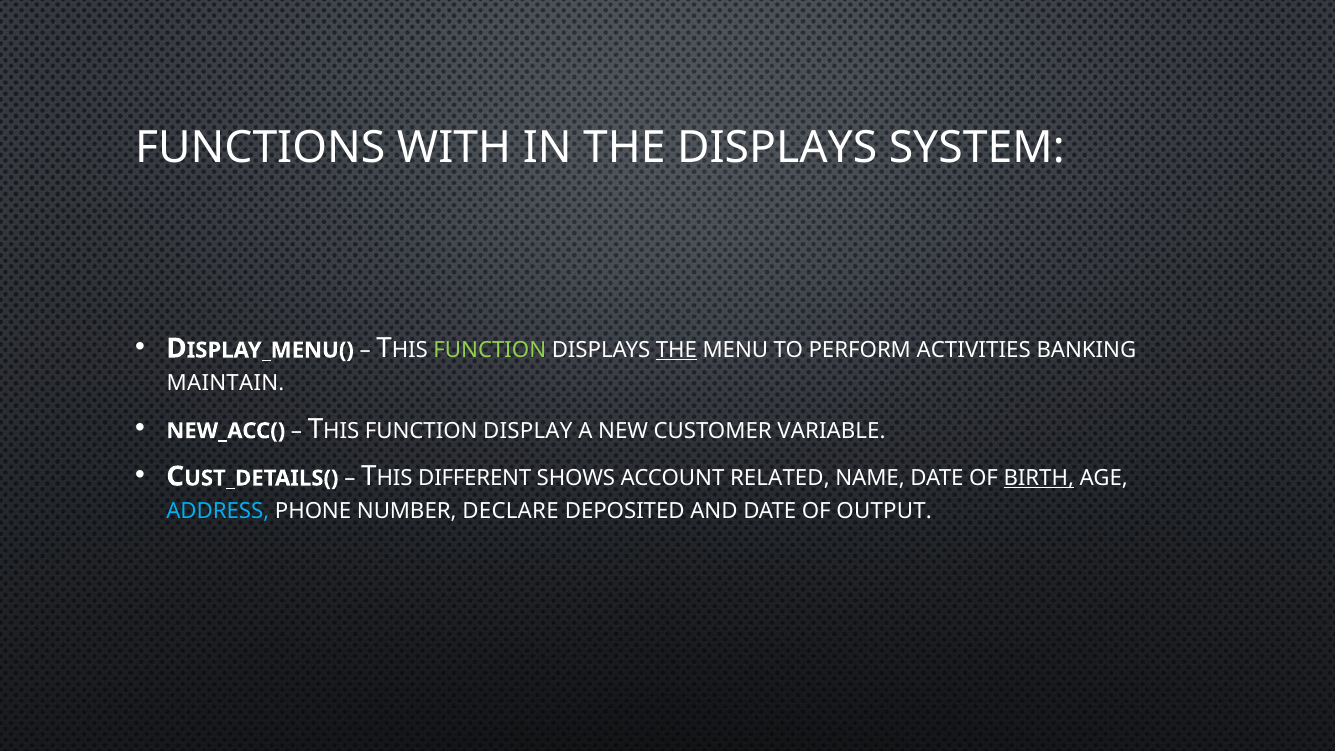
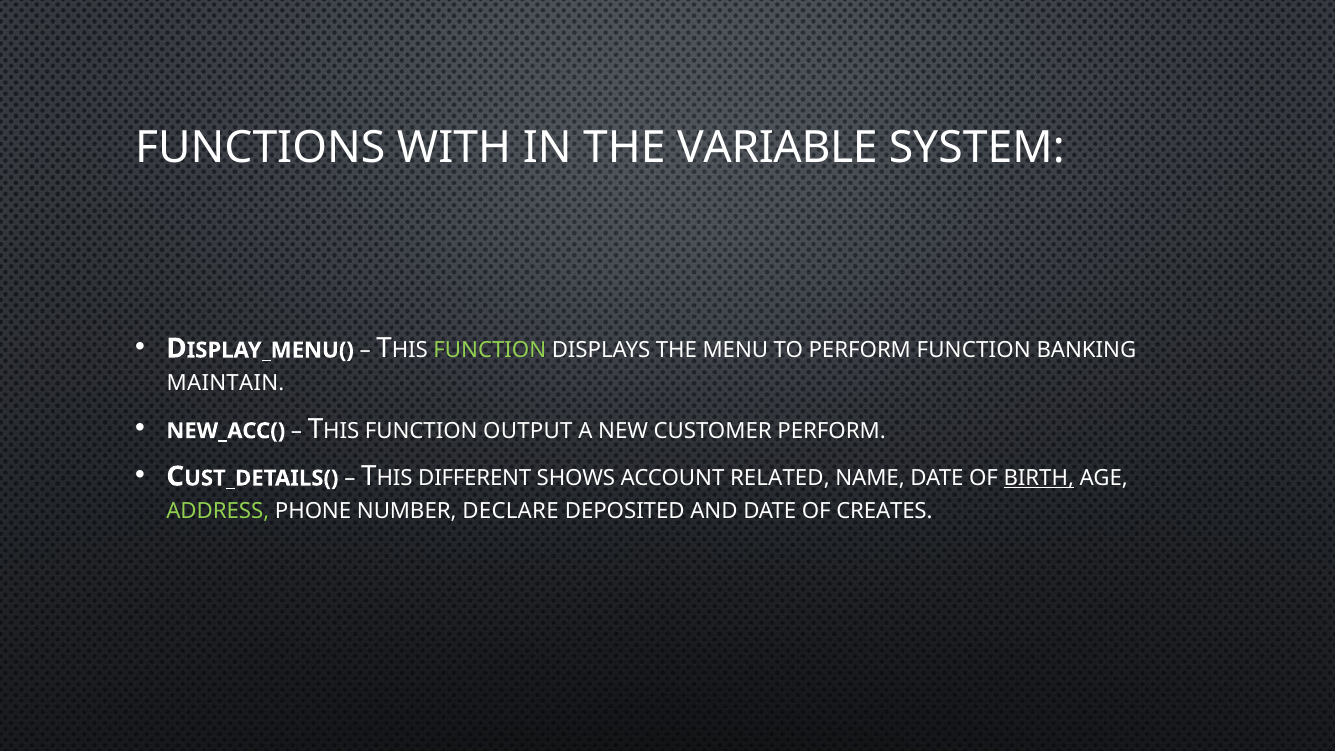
THE DISPLAYS: DISPLAYS -> VARIABLE (777, 147)
THE underline: present -> none (676, 350)
PERFORM ACTIVITIES: ACTIVITIES -> FUNCTION (974, 350)
DISPLAY: DISPLAY -> OUTPUT (528, 431)
CUSTOMER VARIABLE: VARIABLE -> PERFORM (832, 431)
ADDRESS colour: light blue -> light green (218, 512)
OUTPUT: OUTPUT -> CREATES (884, 512)
